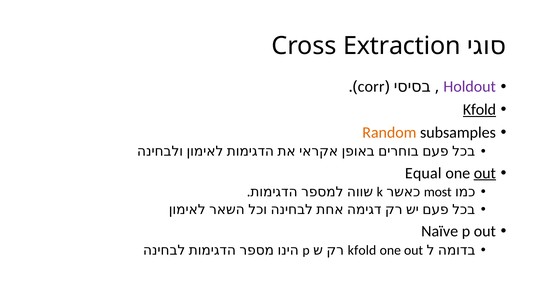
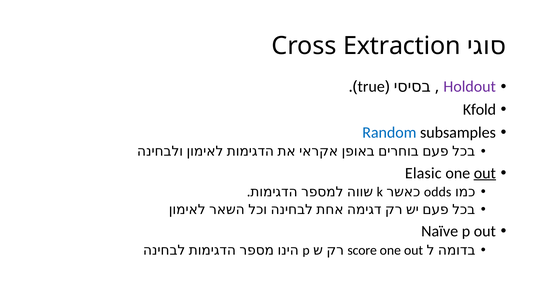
corr: corr -> true (371, 87)
Kfold underline: present -> none (479, 110)
Random colour: orange -> blue (389, 133)
Equal: Equal -> Elasic (423, 173)
most: most -> odds (438, 192)
kfold: kfold -> score (362, 250)
